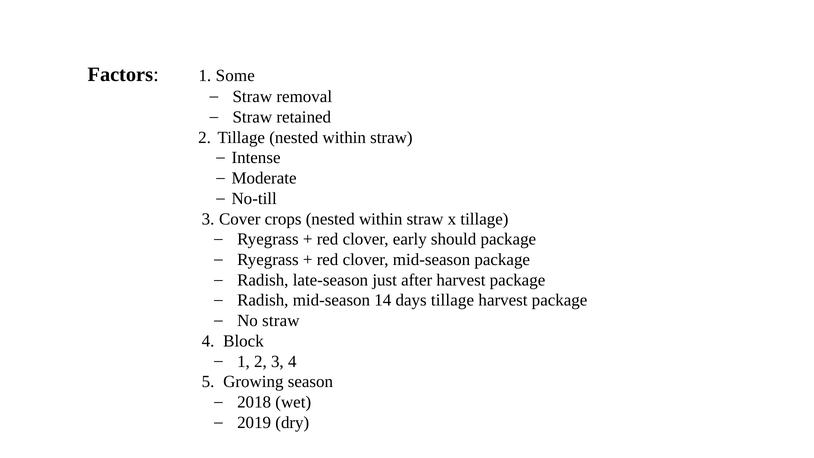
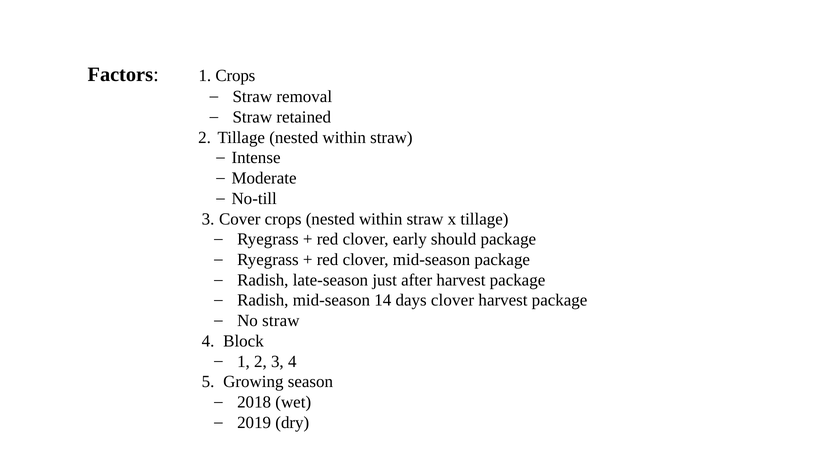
1 Some: Some -> Crops (235, 76)
days tillage: tillage -> clover (452, 300)
